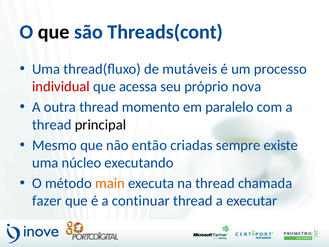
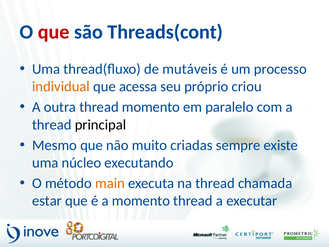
que colour: black -> red (54, 32)
individual colour: red -> orange (61, 87)
nova: nova -> criou (247, 87)
então: então -> muito (150, 145)
fazer: fazer -> estar (47, 201)
a continuar: continuar -> momento (141, 201)
